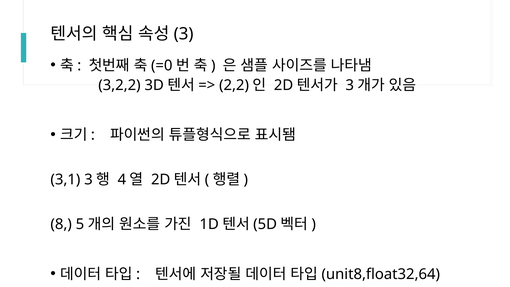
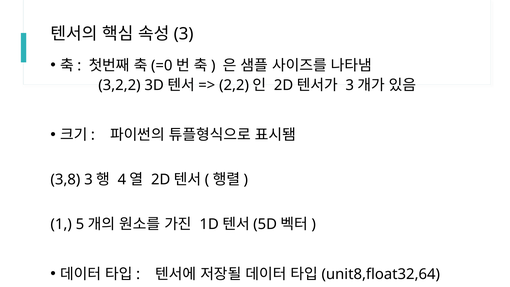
3,1: 3,1 -> 3,8 (65, 180)
8: 8 -> 1 (61, 224)
